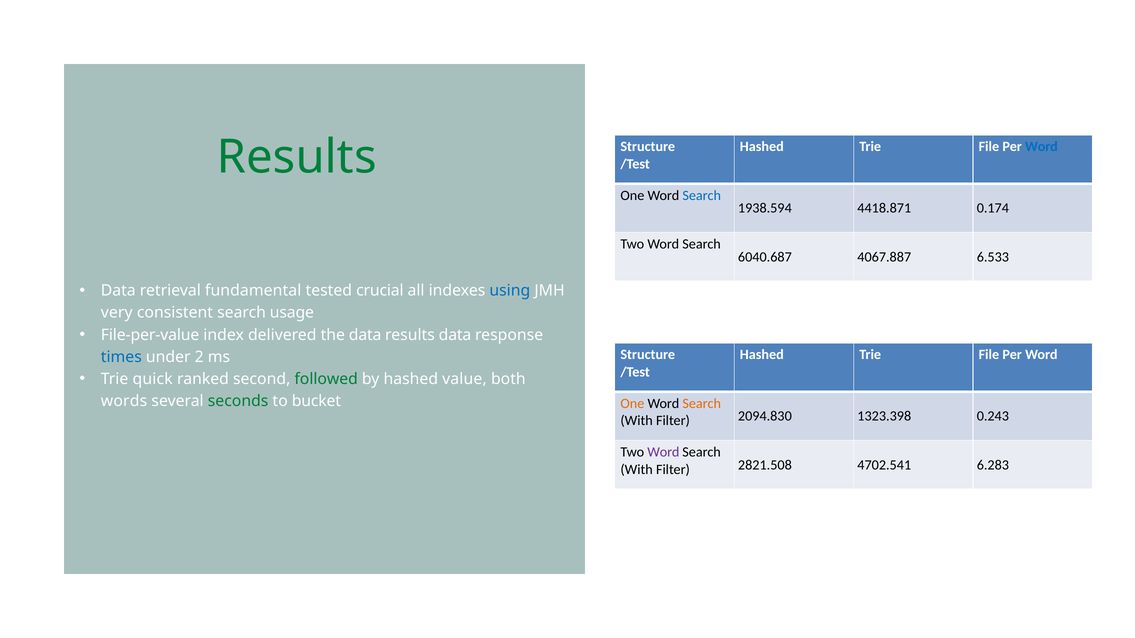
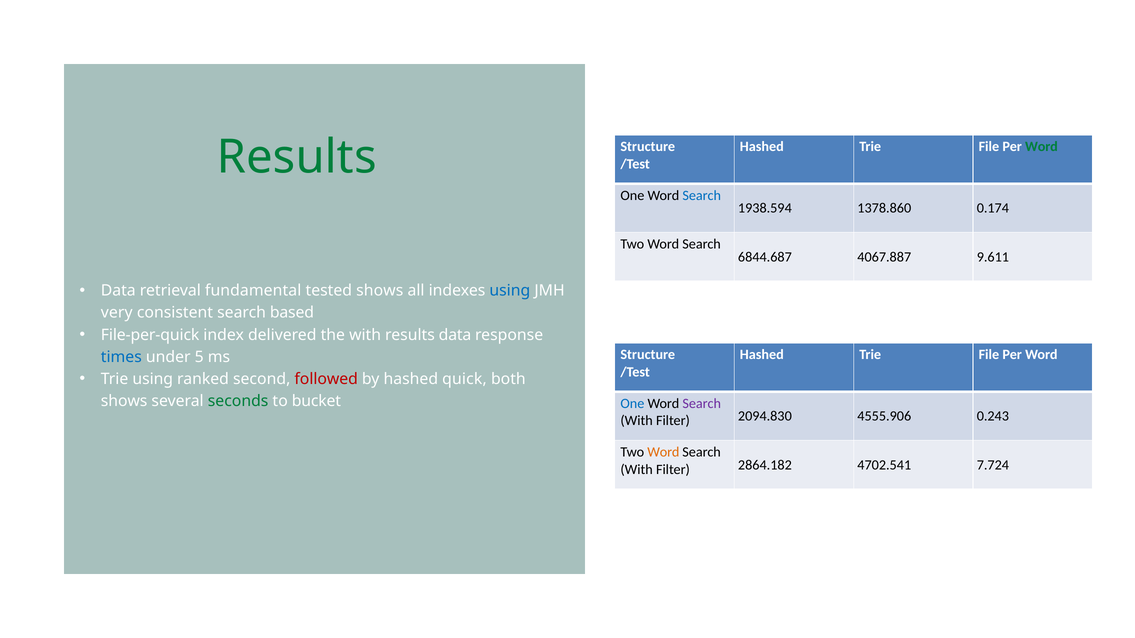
Word colour: blue -> green (1041, 147)
4418.871: 4418.871 -> 1378.860 (884, 208)
6040.687: 6040.687 -> 6844.687 (765, 257)
6.533: 6.533 -> 9.611 (993, 257)
tested crucial: crucial -> shows (380, 291)
usage: usage -> based (292, 313)
File-per-value: File-per-value -> File-per-quick (150, 335)
the data: data -> with (365, 335)
2: 2 -> 5 (199, 357)
Trie quick: quick -> using (153, 379)
followed colour: green -> red (326, 379)
value: value -> quick (464, 379)
words: words -> shows (124, 401)
One colour: orange -> blue (632, 404)
Search colour: orange -> purple (702, 404)
1323.398: 1323.398 -> 4555.906 (884, 417)
Word colour: purple -> orange (663, 452)
2821.508: 2821.508 -> 2864.182 (765, 465)
6.283: 6.283 -> 7.724 (993, 465)
